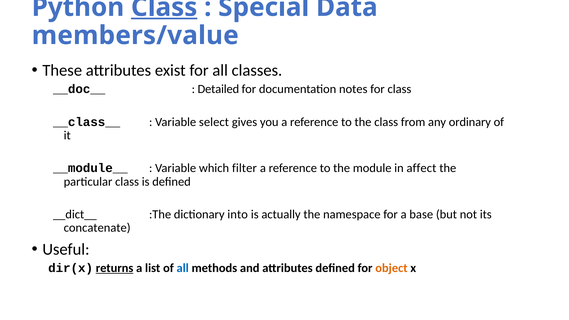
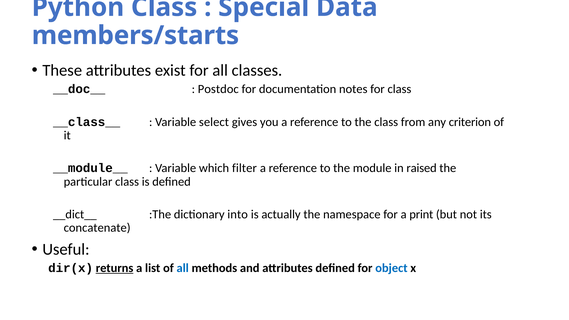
Class underline: present -> none (164, 7)
members/value: members/value -> members/starts (135, 35)
Detailed: Detailed -> Postdoc (218, 89)
ordinary: ordinary -> criterion (470, 122)
affect: affect -> raised (422, 168)
base: base -> print (421, 214)
object colour: orange -> blue (391, 268)
